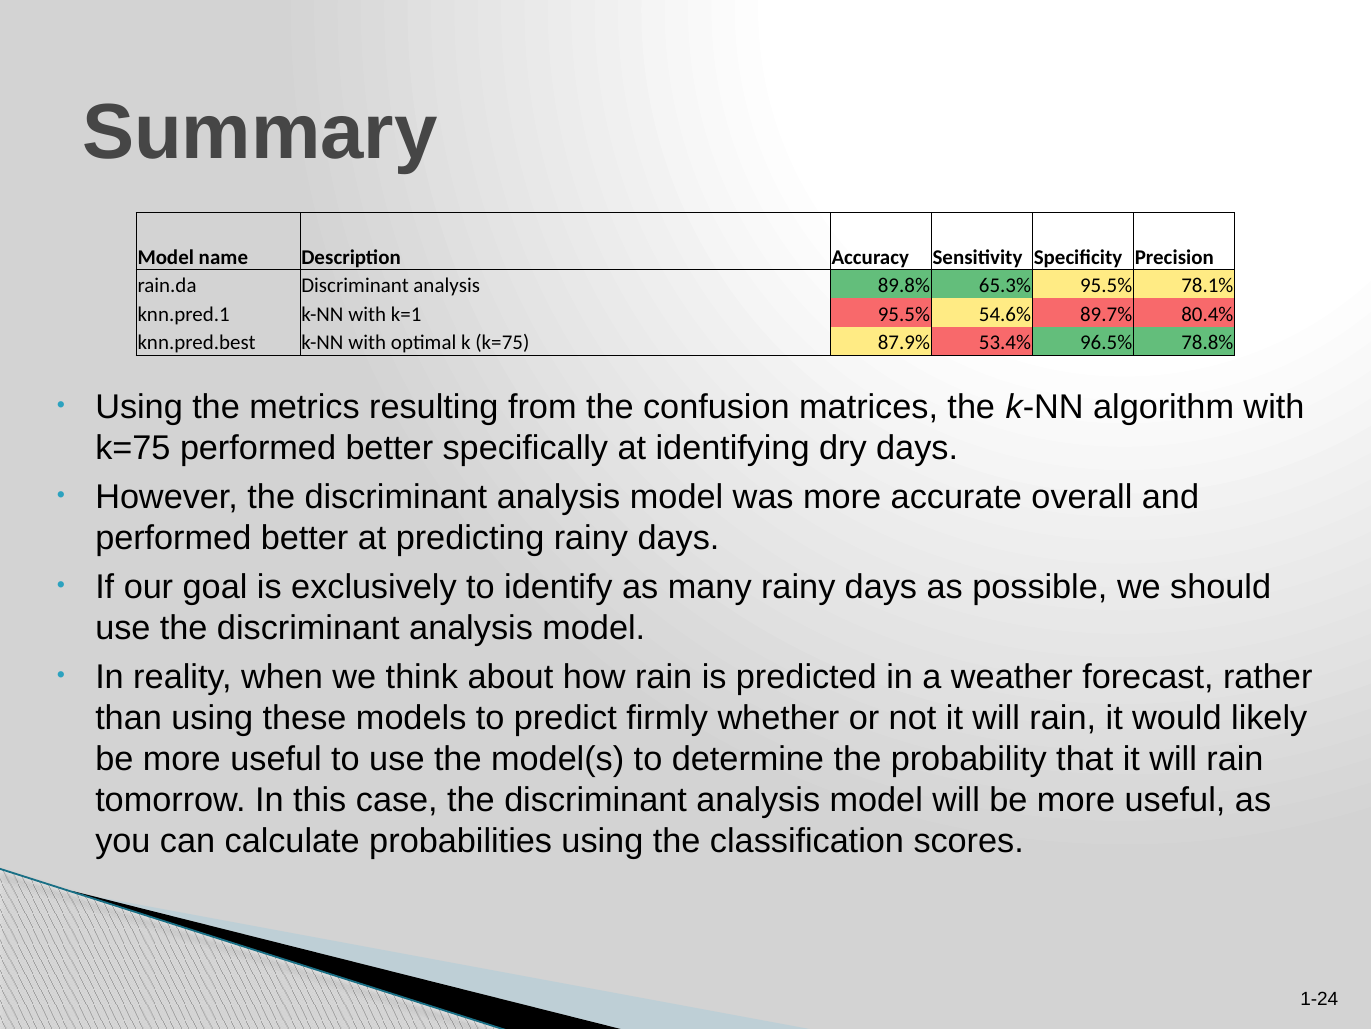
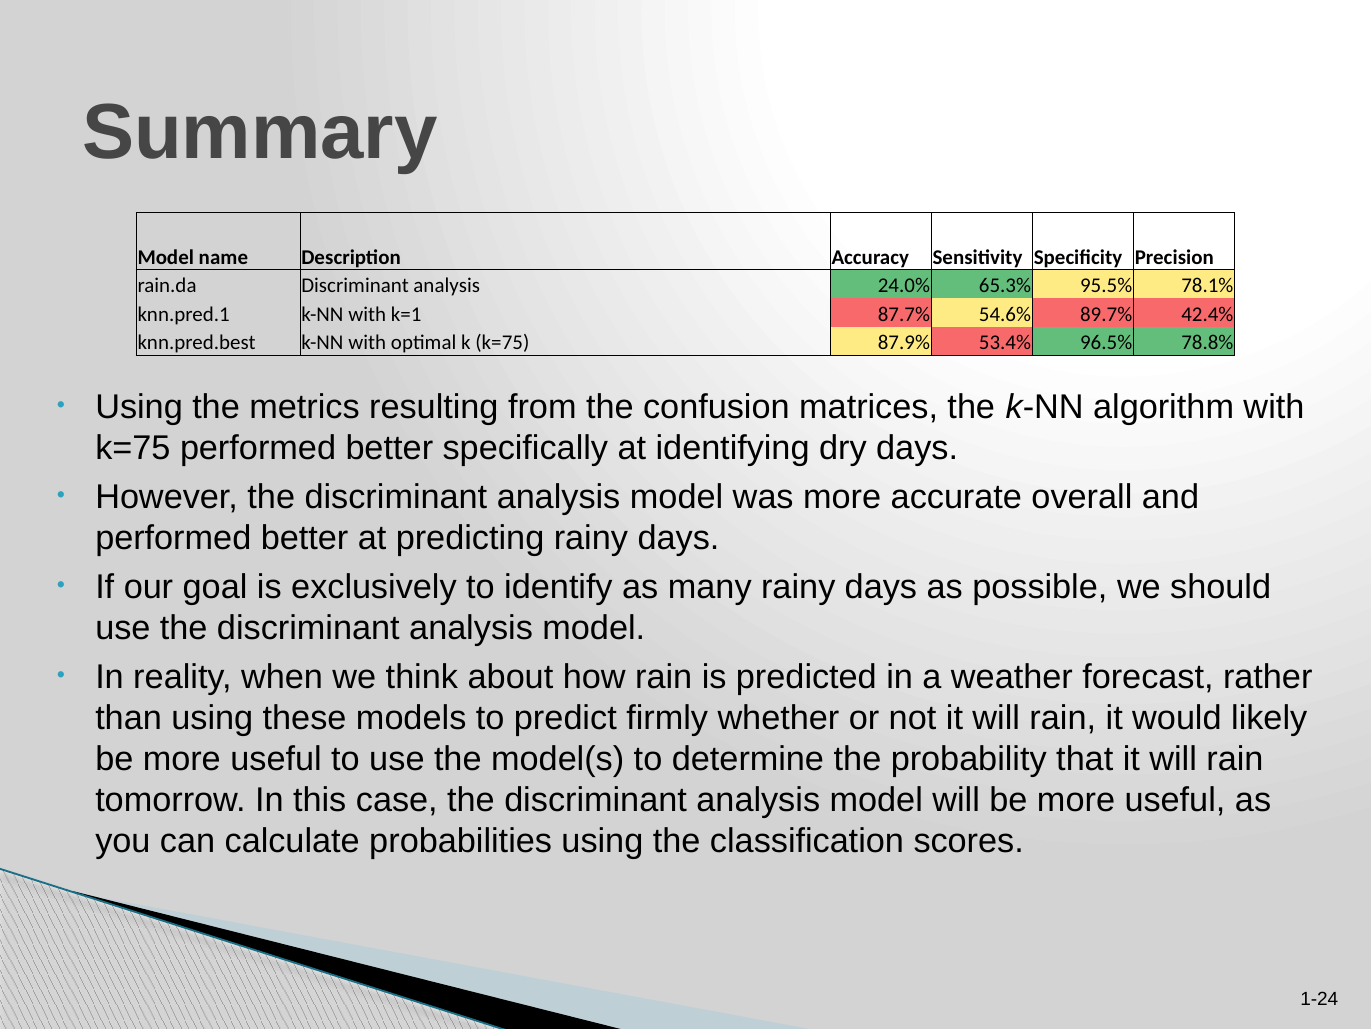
89.8%: 89.8% -> 24.0% (904, 286)
k=1 95.5%: 95.5% -> 87.7% (904, 314)
80.4%: 80.4% -> 42.4% (1207, 314)
